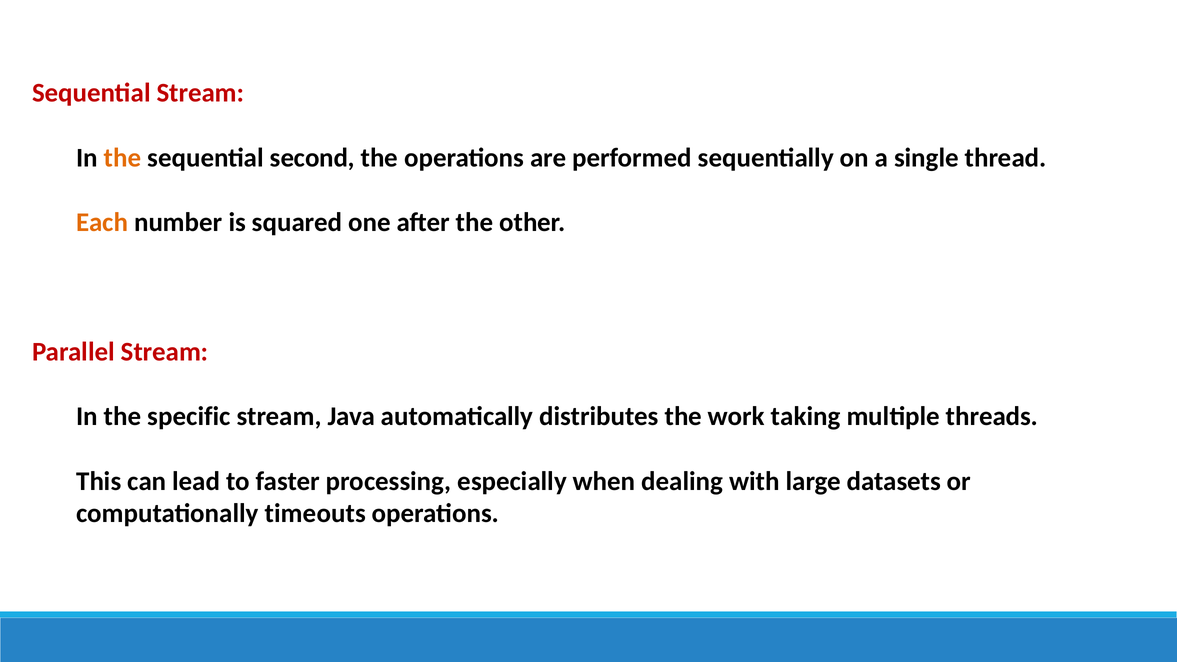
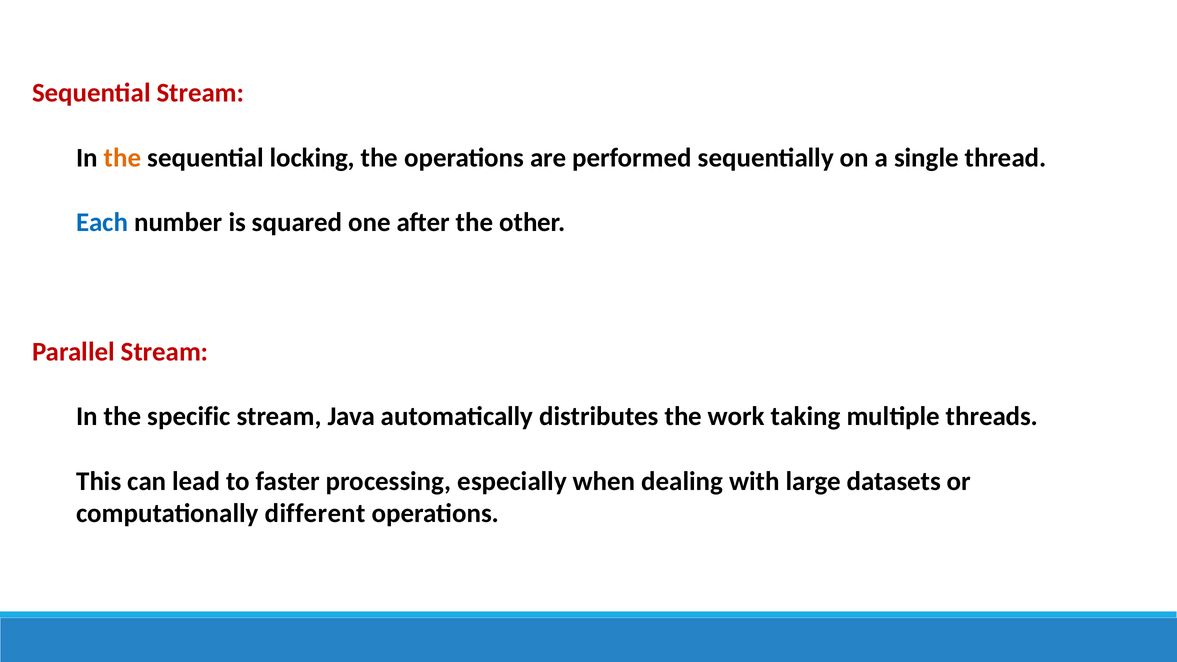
second: second -> locking (312, 158)
Each colour: orange -> blue (102, 222)
timeouts: timeouts -> different (315, 514)
